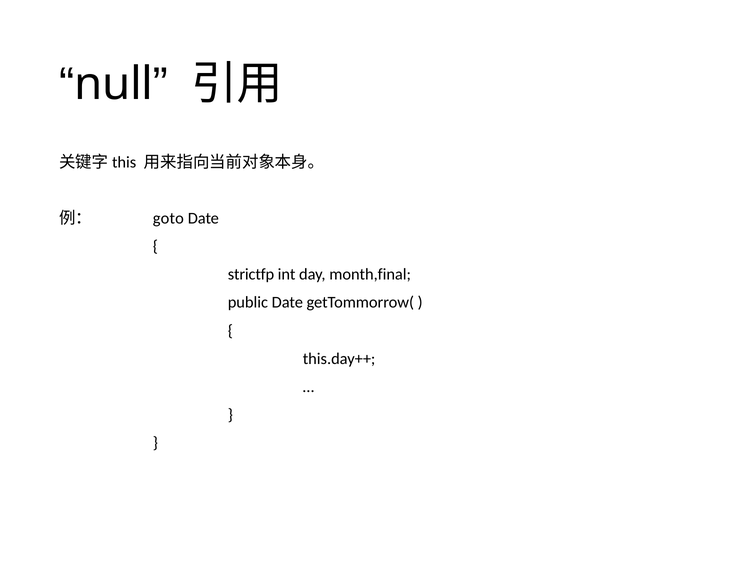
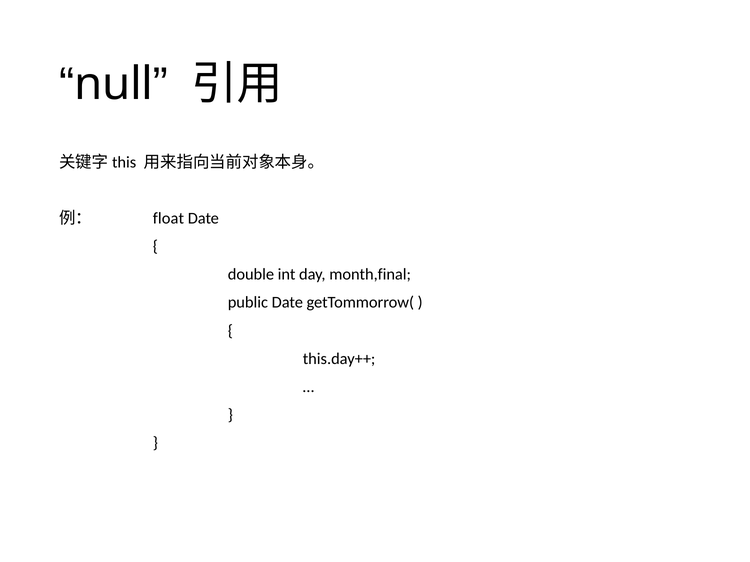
goto: goto -> float (168, 218)
strictfp: strictfp -> double (251, 275)
